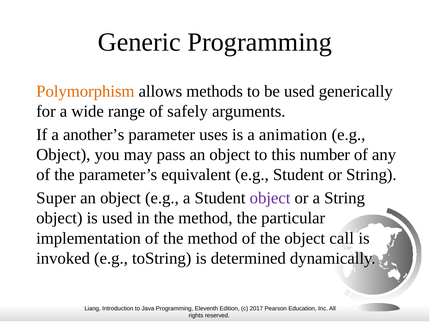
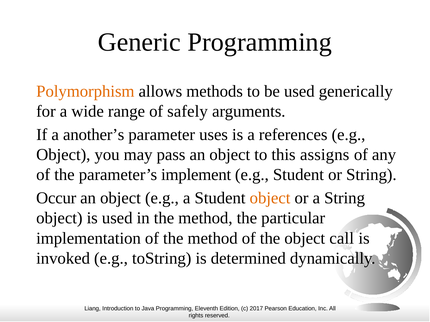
animation: animation -> references (293, 135)
number: number -> assigns (325, 155)
equivalent: equivalent -> implement (196, 175)
Super: Super -> Occur (56, 198)
object colour: purple -> orange (270, 198)
